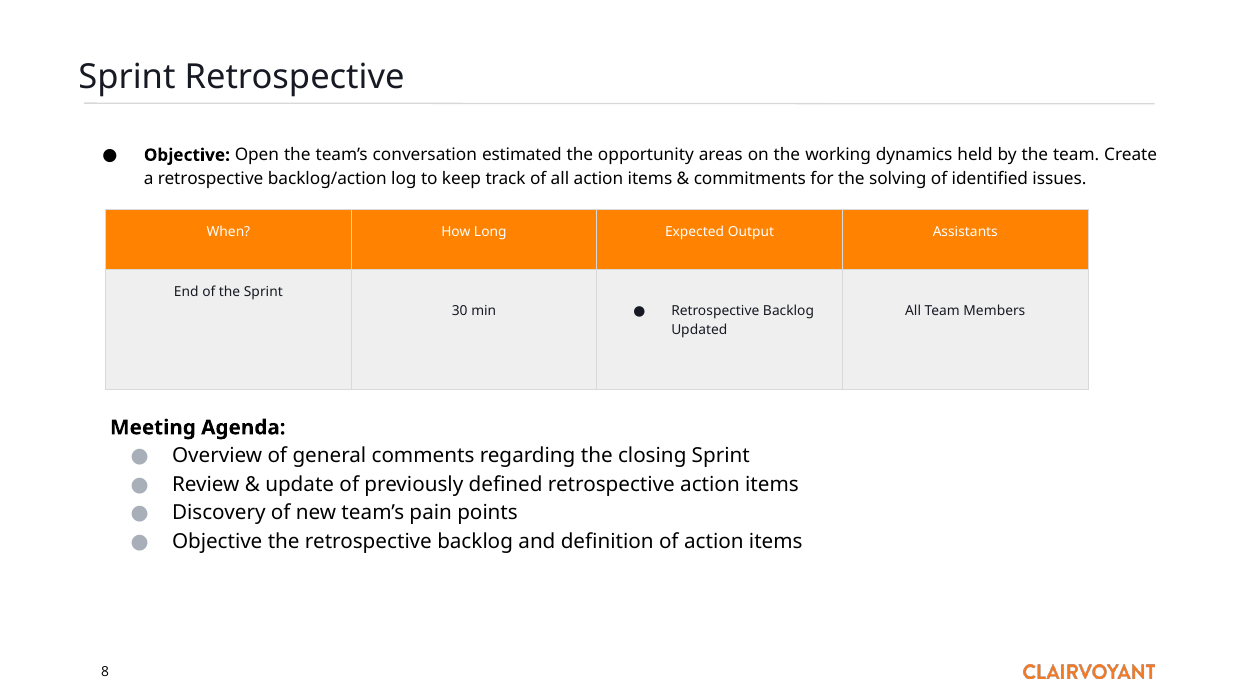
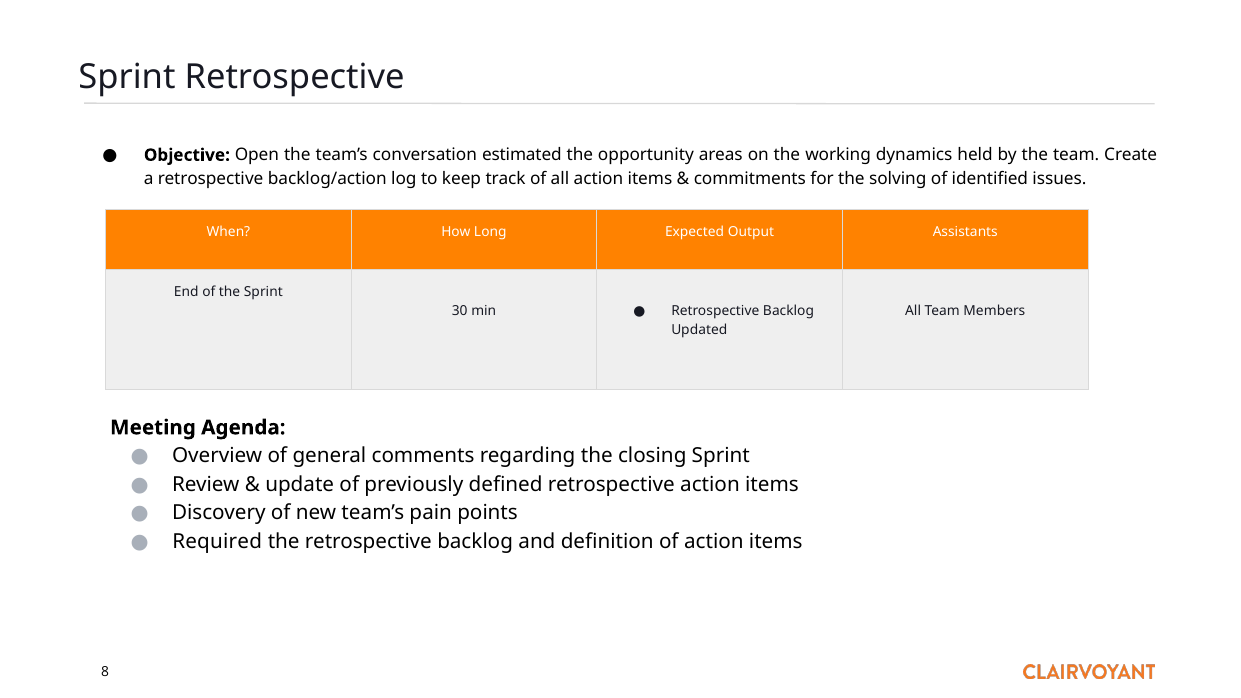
Objective: Objective -> Required (217, 542)
